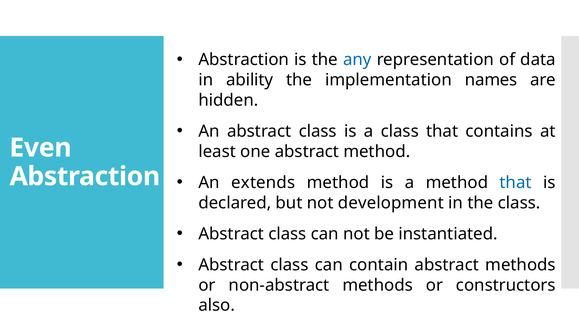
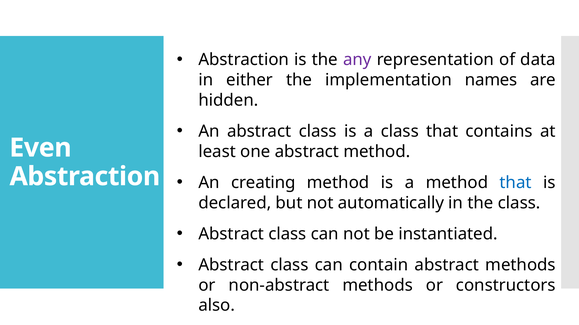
any colour: blue -> purple (357, 60)
ability: ability -> either (250, 80)
extends: extends -> creating (263, 183)
development: development -> automatically (391, 203)
